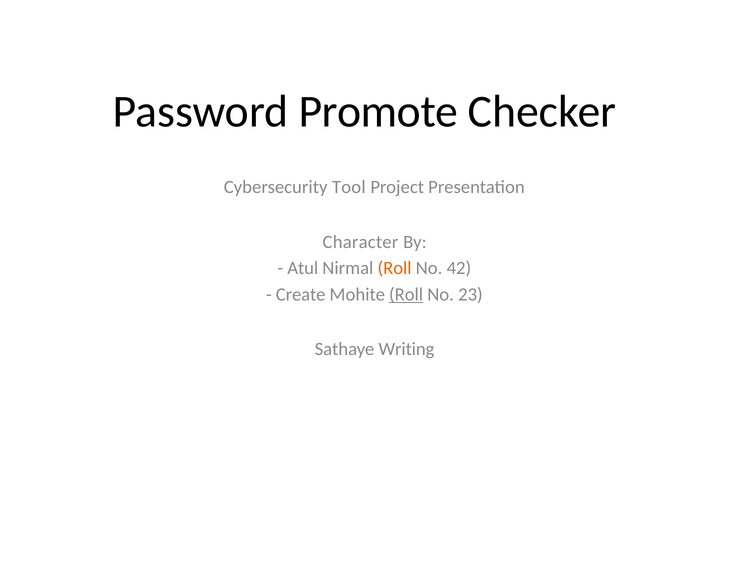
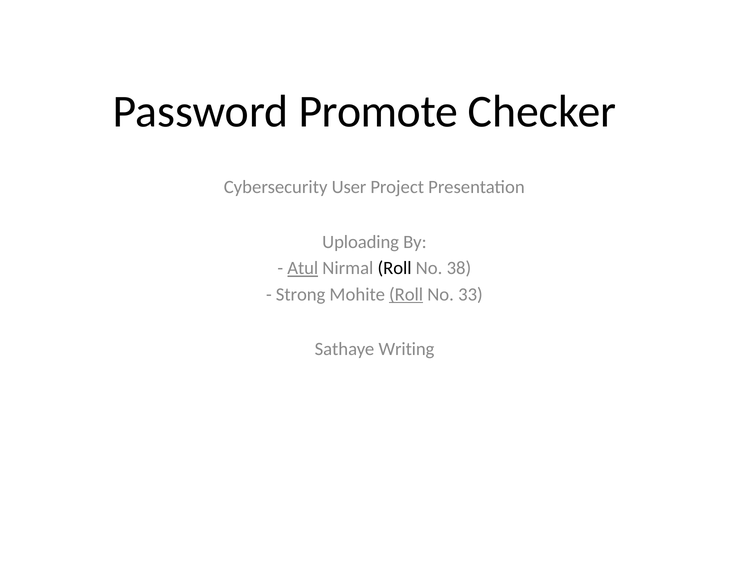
Tool: Tool -> User (349, 187)
Character: Character -> Uploading (361, 242)
Atul underline: none -> present (303, 268)
Roll colour: orange -> black (395, 268)
42: 42 -> 38 (459, 268)
Create: Create -> Strong (301, 294)
23: 23 -> 33 (470, 294)
